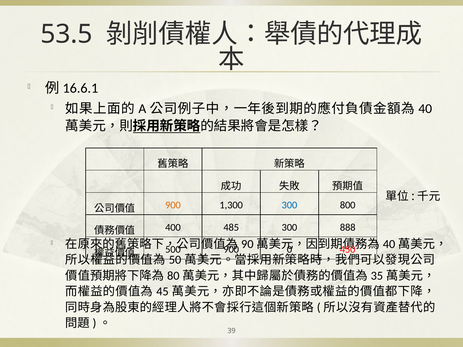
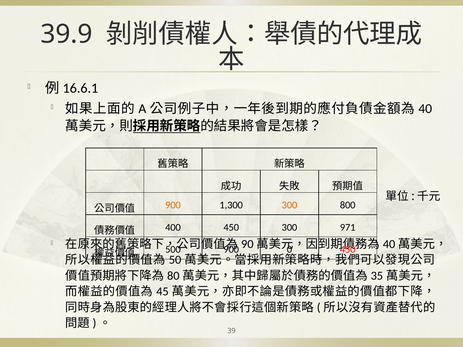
53.5: 53.5 -> 39.9 (67, 34)
300 colour: blue -> orange (289, 205)
400 485: 485 -> 450 (231, 228)
888: 888 -> 971 (348, 228)
